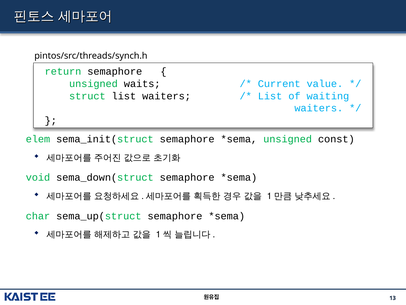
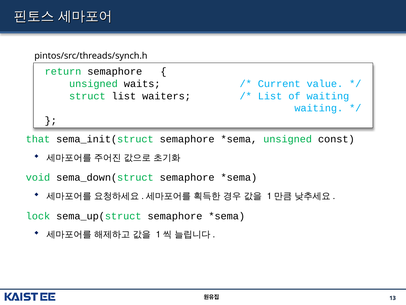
waiters: waiters -> waiting (319, 108)
elem: elem -> that (38, 139)
char: char -> lock (38, 216)
